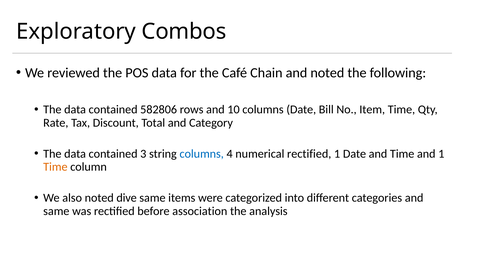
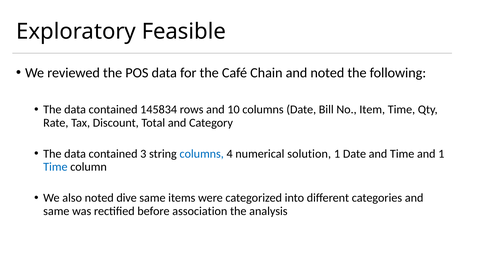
Combos: Combos -> Feasible (184, 32)
582806: 582806 -> 145834 (159, 110)
numerical rectified: rectified -> solution (309, 154)
Time colour: orange -> blue (55, 167)
